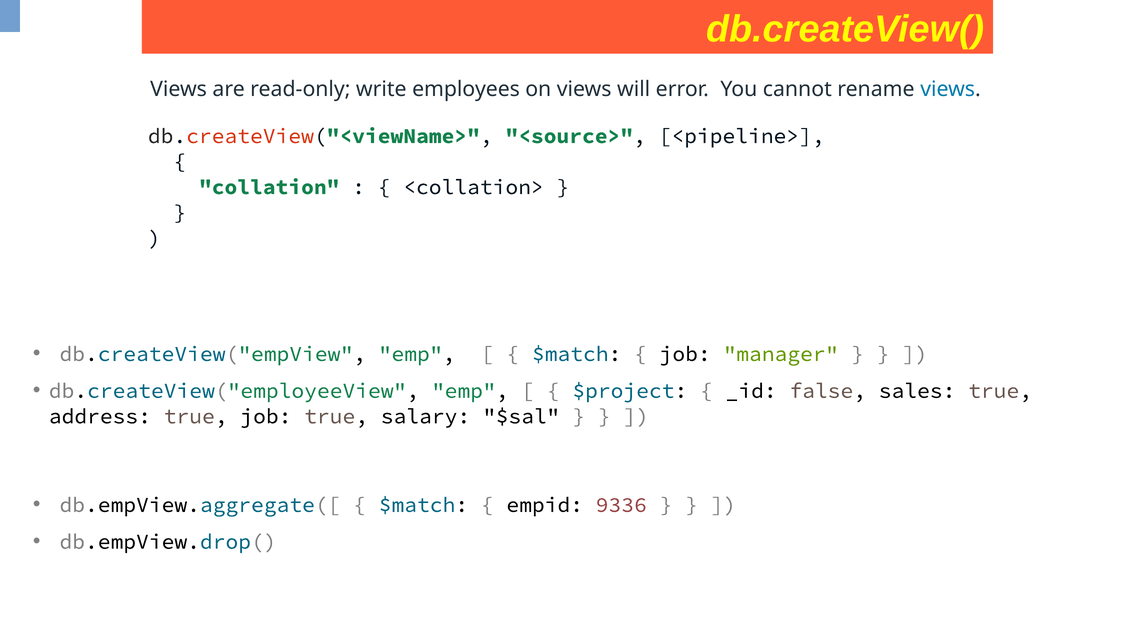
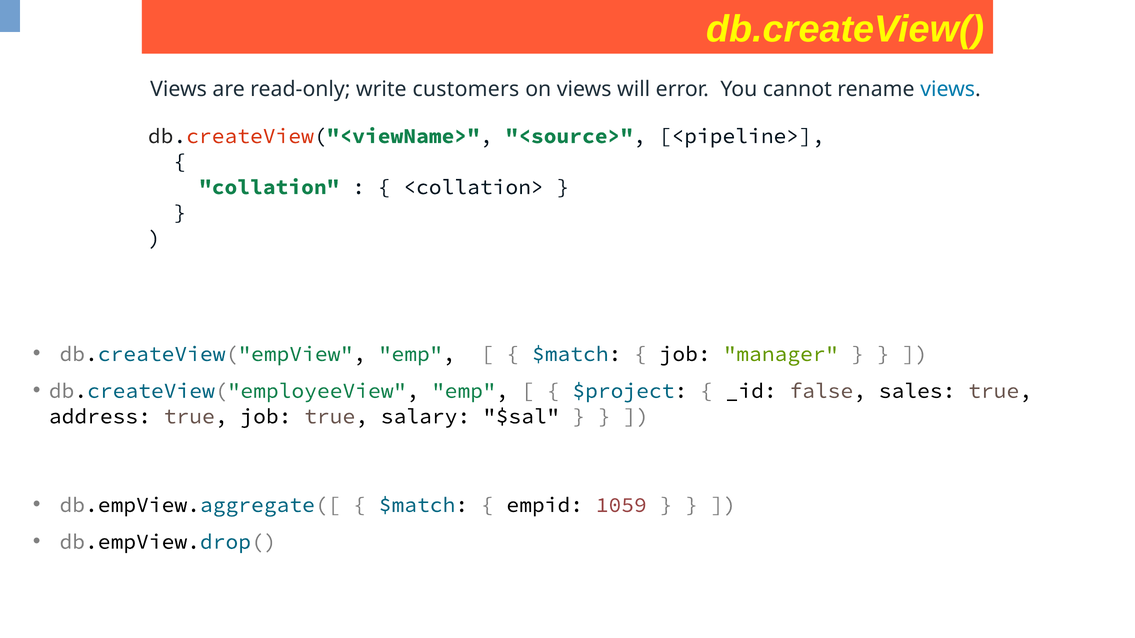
employees: employees -> customers (466, 89)
9336: 9336 -> 1059 (621, 505)
